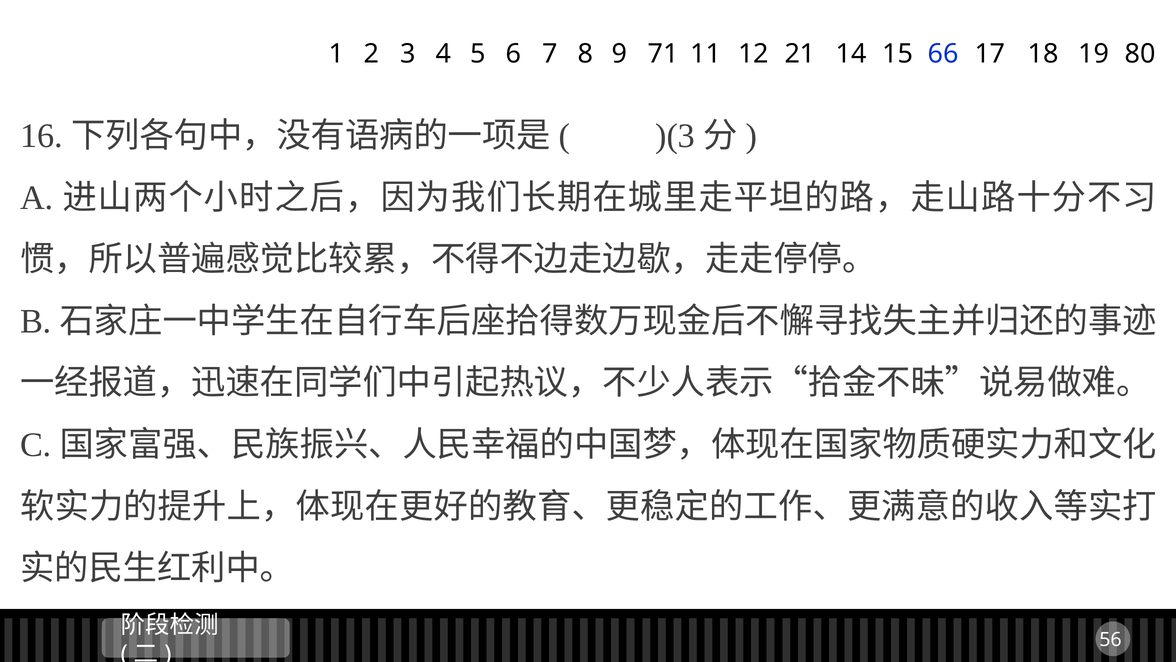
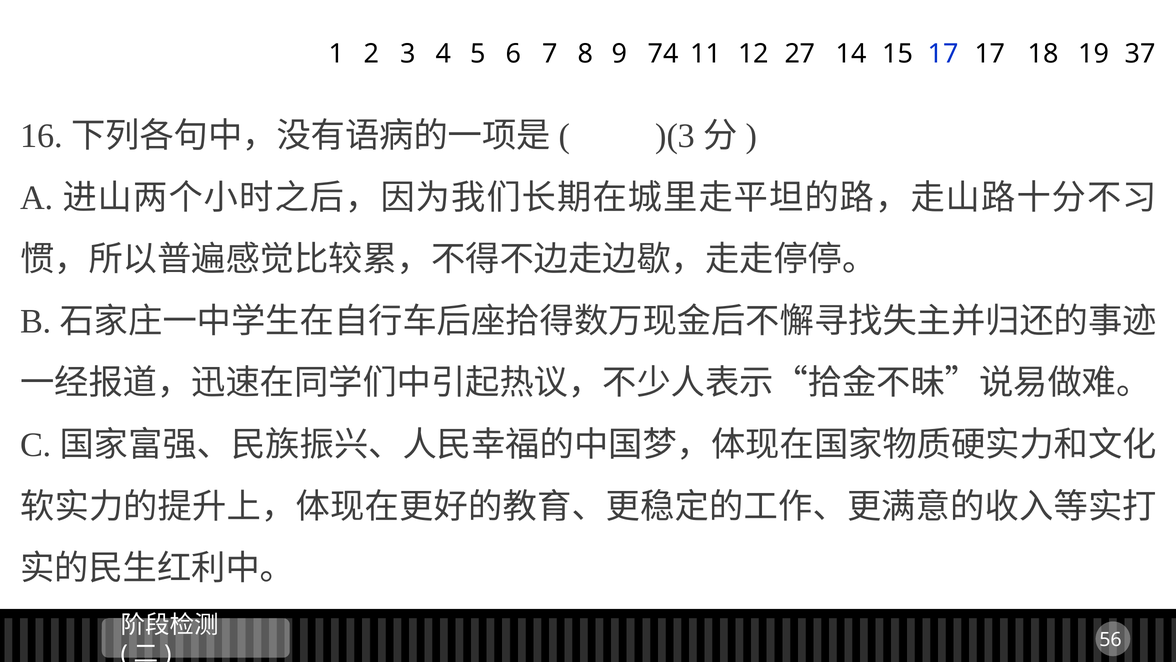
71: 71 -> 74 (663, 54)
21: 21 -> 27 (800, 54)
15 66: 66 -> 17 (943, 54)
80: 80 -> 37 (1140, 54)
